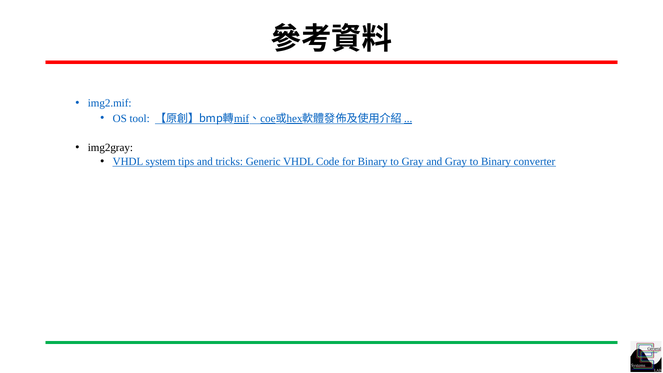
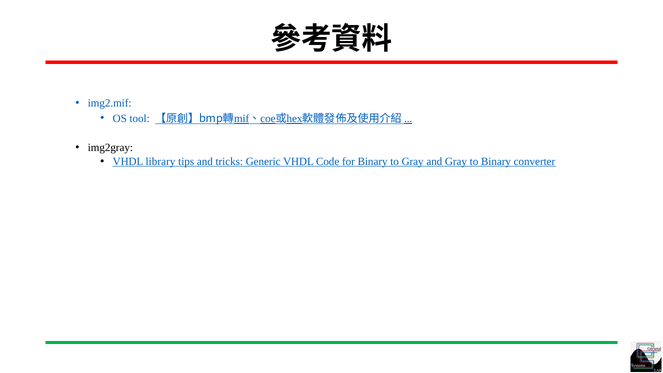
system: system -> library (161, 161)
